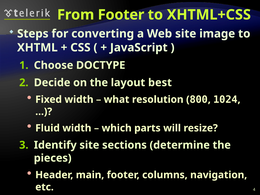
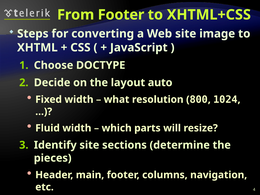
best: best -> auto (160, 83)
